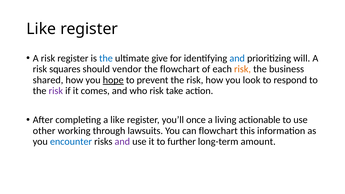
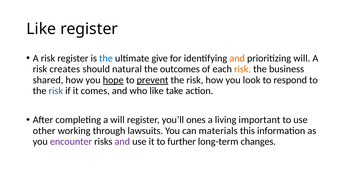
and colour: blue -> orange (237, 58)
squares: squares -> creates (65, 69)
vendor: vendor -> natural (127, 69)
the flowchart: flowchart -> outcomes (180, 69)
prevent underline: none -> present (153, 80)
risk colour: purple -> blue (56, 91)
who risk: risk -> like (157, 91)
a like: like -> will (117, 120)
once: once -> ones (196, 120)
actionable: actionable -> important (259, 120)
can flowchart: flowchart -> materials (218, 131)
encounter colour: blue -> purple (71, 142)
amount: amount -> changes (258, 142)
